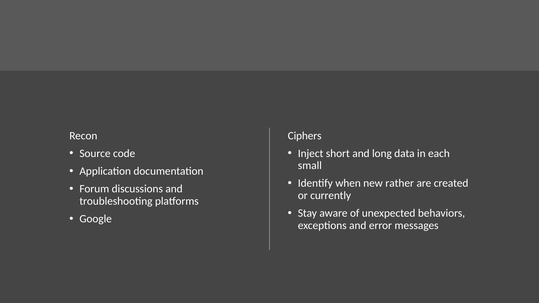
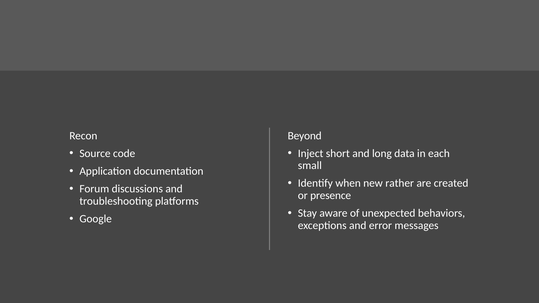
Ciphers: Ciphers -> Beyond (305, 136)
currently: currently -> presence (331, 196)
